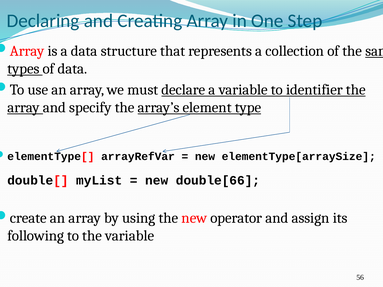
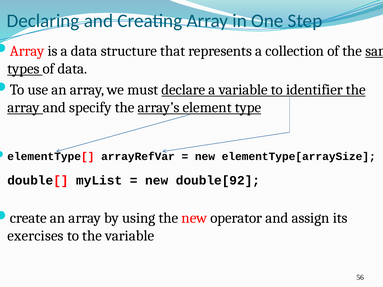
double[66: double[66 -> double[92 (218, 181)
following: following -> exercises (36, 236)
